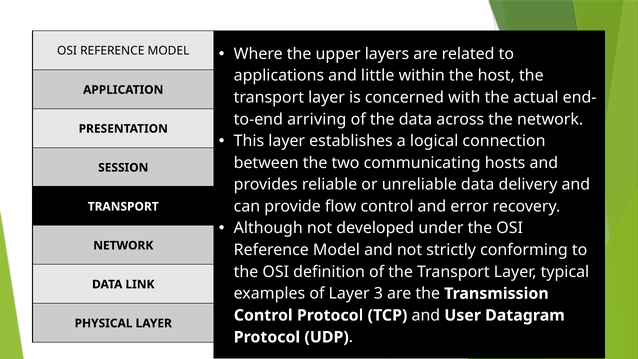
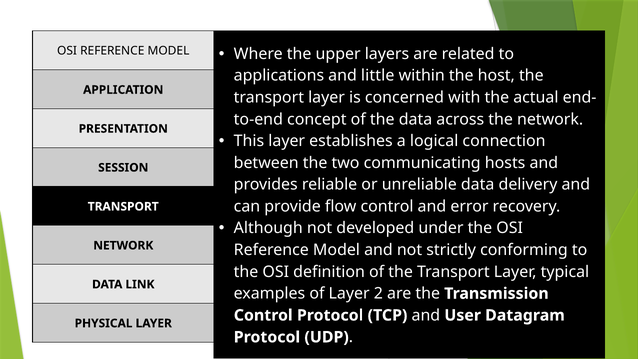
arriving: arriving -> concept (317, 119)
3: 3 -> 2 (378, 293)
